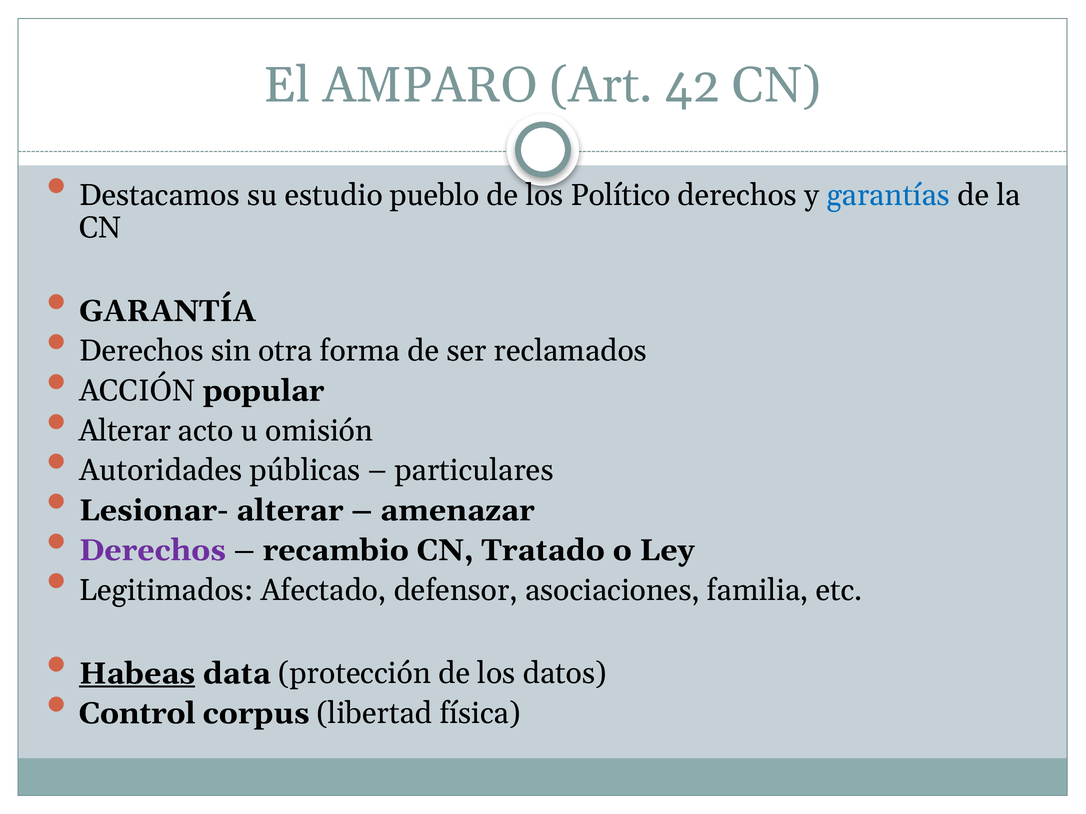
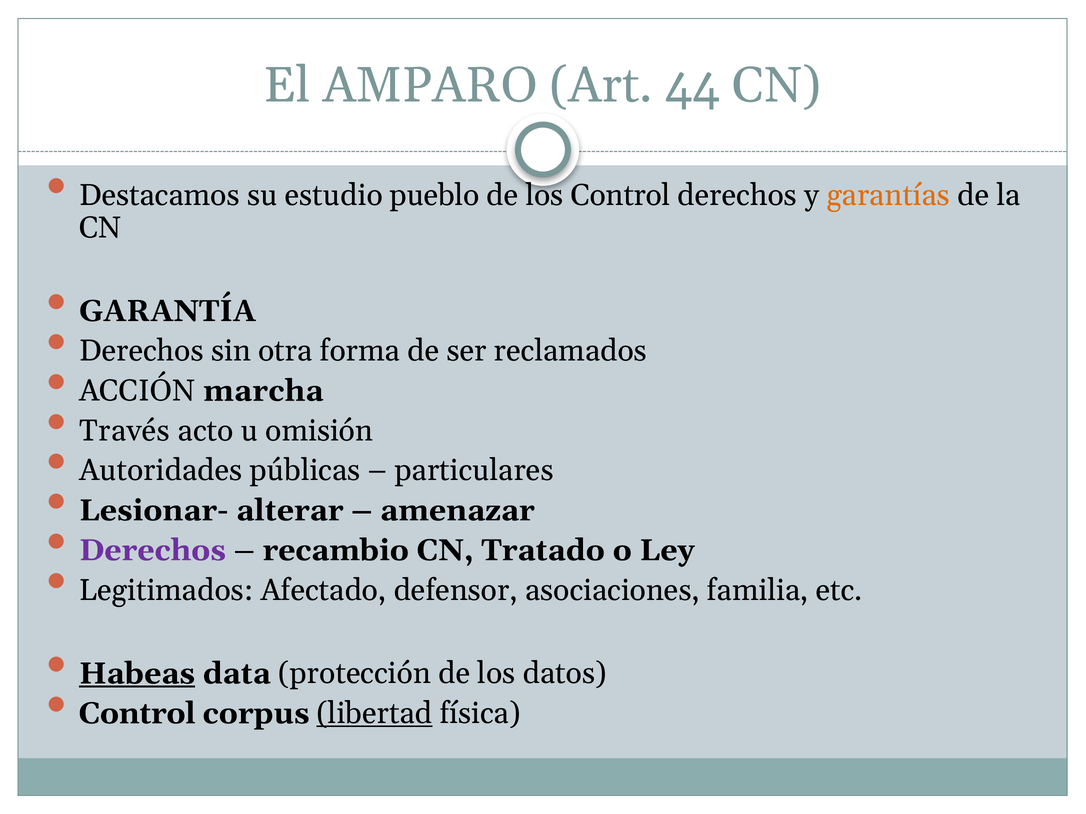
42: 42 -> 44 (692, 86)
los Político: Político -> Control (621, 195)
garantías colour: blue -> orange (888, 195)
popular: popular -> marcha (263, 391)
Alterar: Alterar -> Través (125, 431)
libertad underline: none -> present (374, 714)
